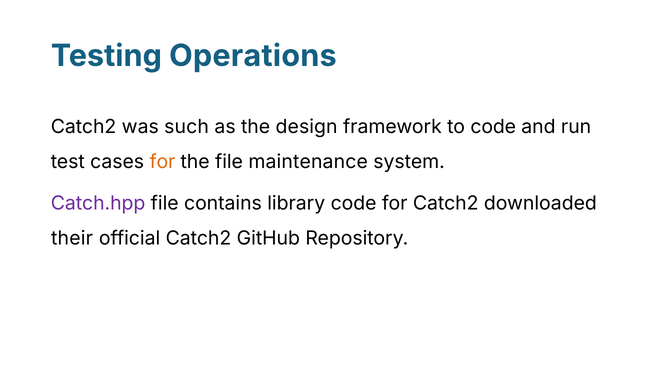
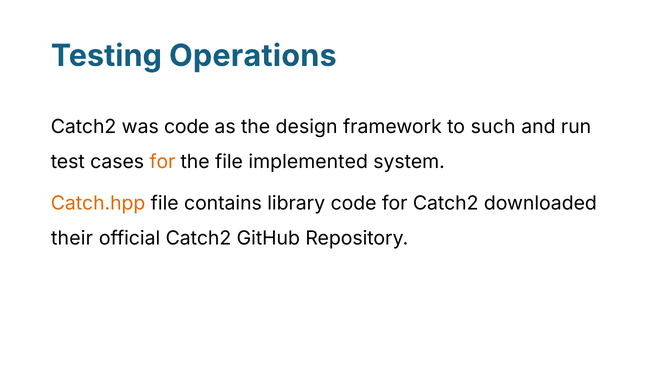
was such: such -> code (187, 127)
to code: code -> such (493, 127)
maintenance: maintenance -> implemented (308, 162)
Catch.hpp colour: purple -> orange (98, 204)
